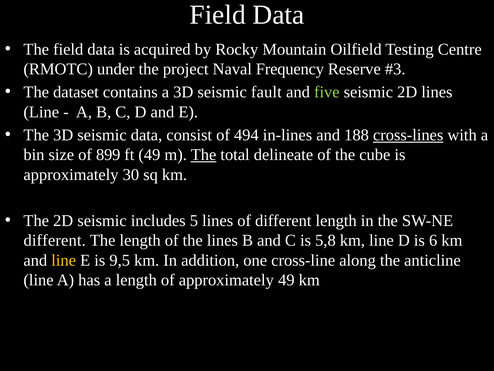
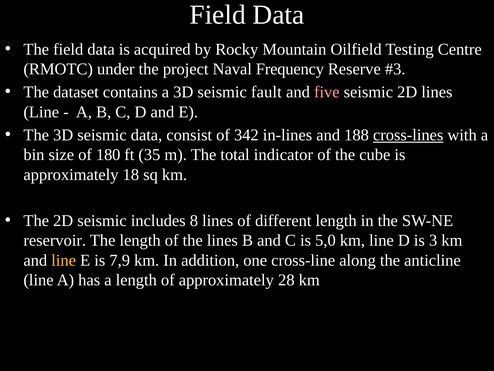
five colour: light green -> pink (327, 92)
494: 494 -> 342 (246, 135)
899: 899 -> 180 (108, 155)
ft 49: 49 -> 35 (149, 155)
The underline: present -> none (204, 155)
delineate: delineate -> indicator (283, 155)
30: 30 -> 18 (131, 174)
5: 5 -> 8 (194, 220)
different: different -> reservoir (55, 240)
5,8: 5,8 -> 5,0 (325, 240)
6: 6 -> 3 (433, 240)
9,5: 9,5 -> 7,9 (120, 260)
approximately 49: 49 -> 28 (286, 280)
